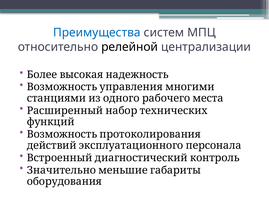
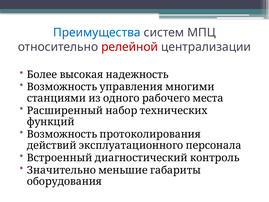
релейной colour: black -> red (130, 47)
